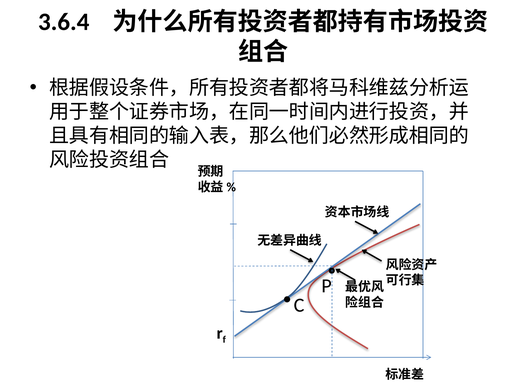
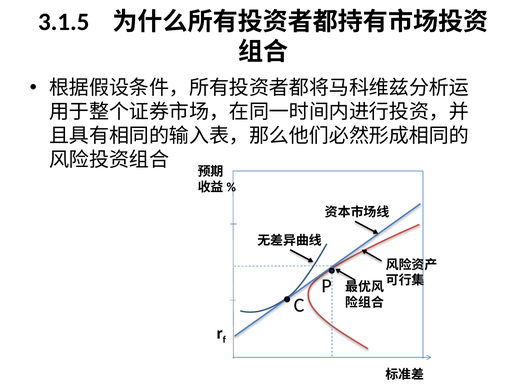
3.6.4: 3.6.4 -> 3.1.5 (64, 22)
